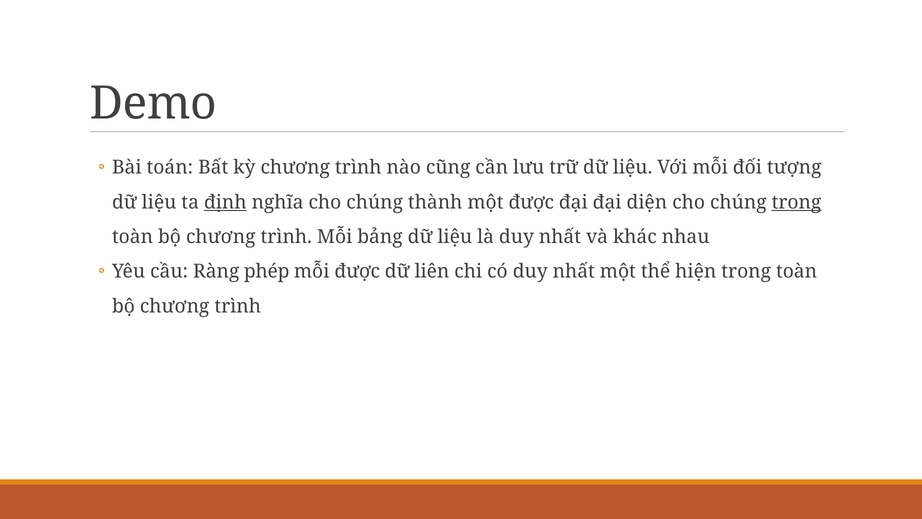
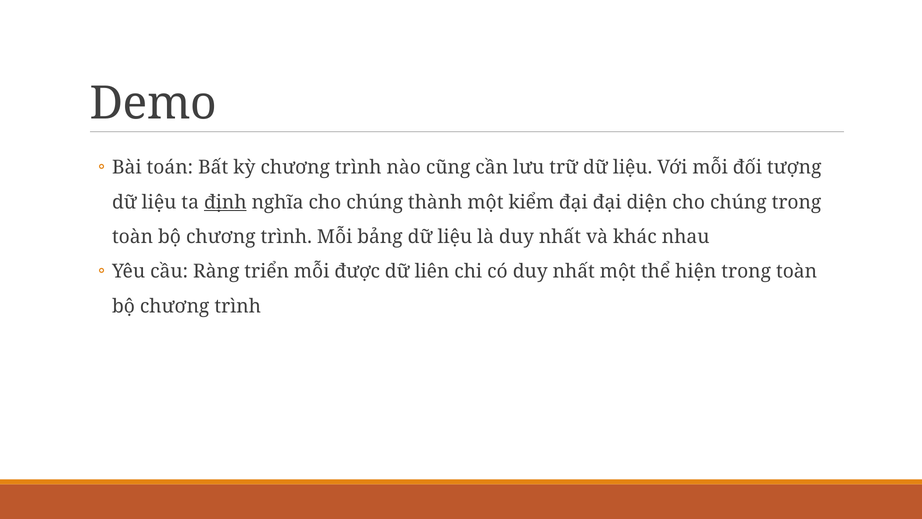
một được: được -> kiểm (531, 202)
trong underline: present -> none (797, 202)
phép: phép -> triển (267, 271)
